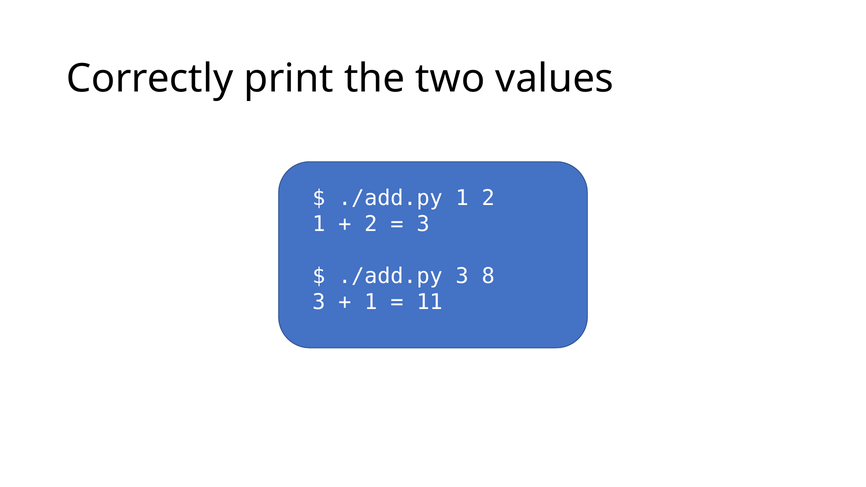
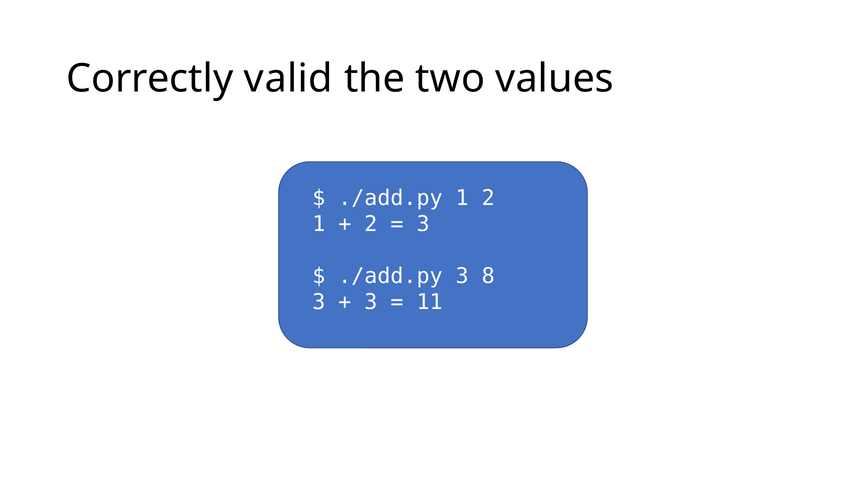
print: print -> valid (288, 79)
1: 1 -> 3 (371, 302)
